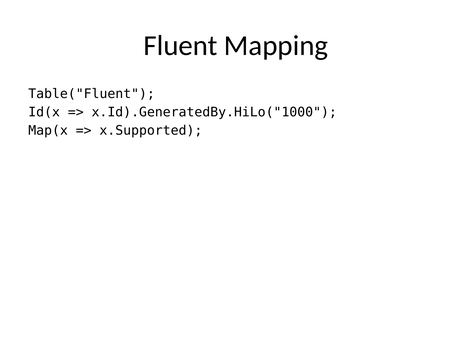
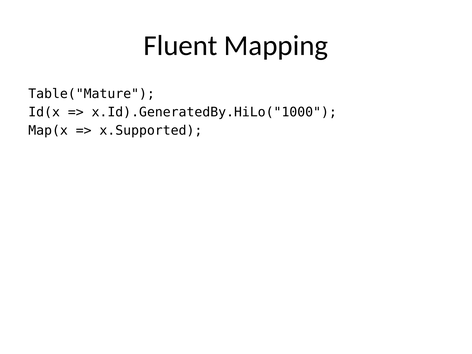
Table("Fluent: Table("Fluent -> Table("Mature (92, 94)
